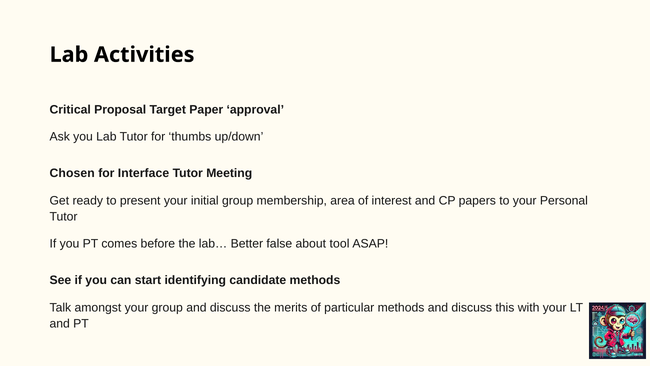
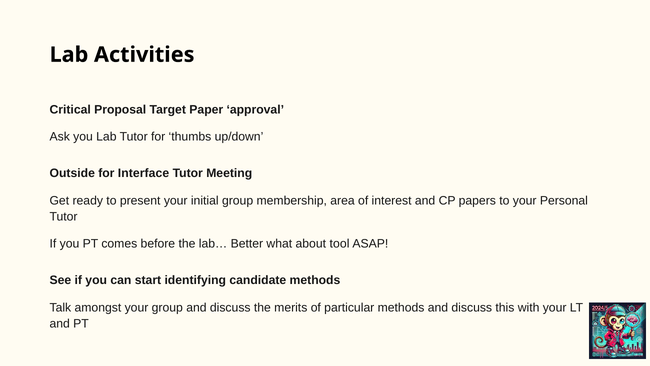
Chosen: Chosen -> Outside (72, 173)
false: false -> what (279, 244)
